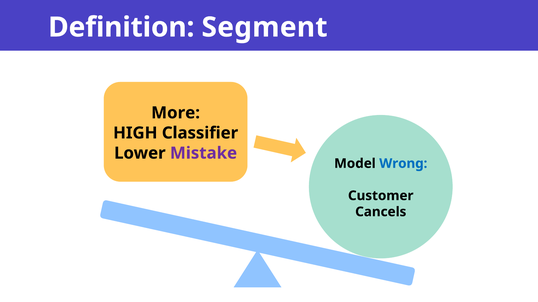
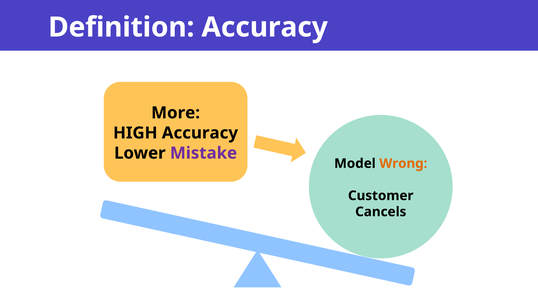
Definition Segment: Segment -> Accuracy (265, 27)
HIGH Classifier: Classifier -> Accuracy (200, 133)
Wrong colour: blue -> orange (403, 164)
